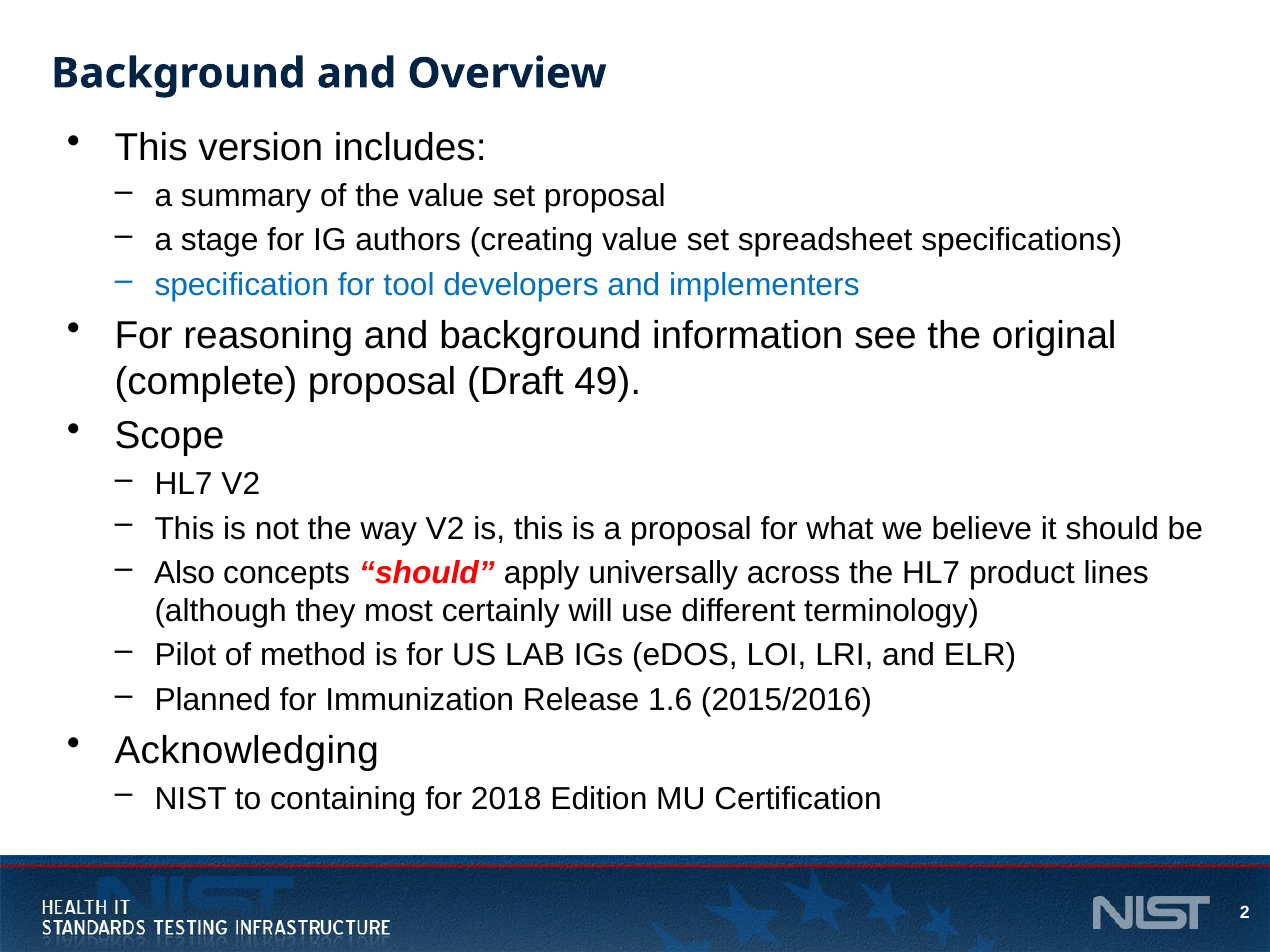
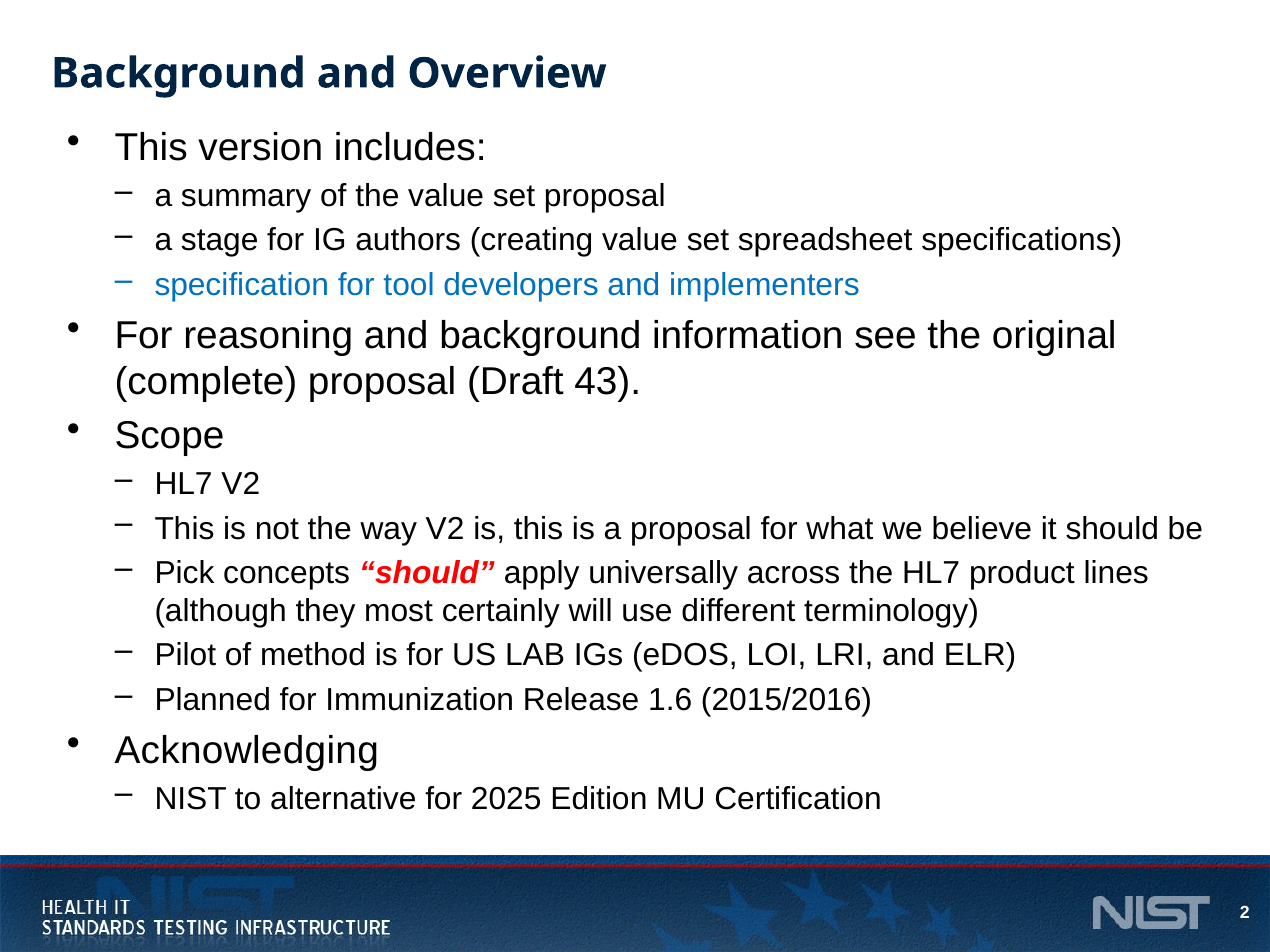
49: 49 -> 43 (608, 382)
Also: Also -> Pick (184, 573)
containing: containing -> alternative (343, 799)
2018: 2018 -> 2025 (506, 799)
